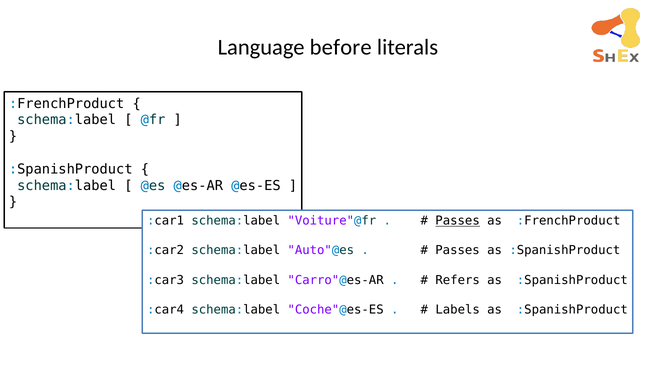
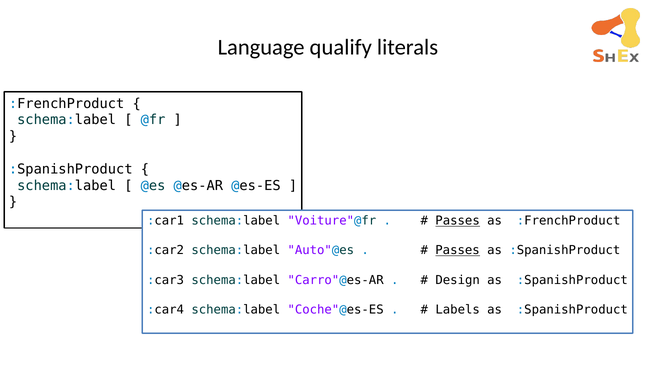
before: before -> qualify (341, 47)
Passes underline: none -> present (458, 250)
Refers: Refers -> Design (458, 280)
